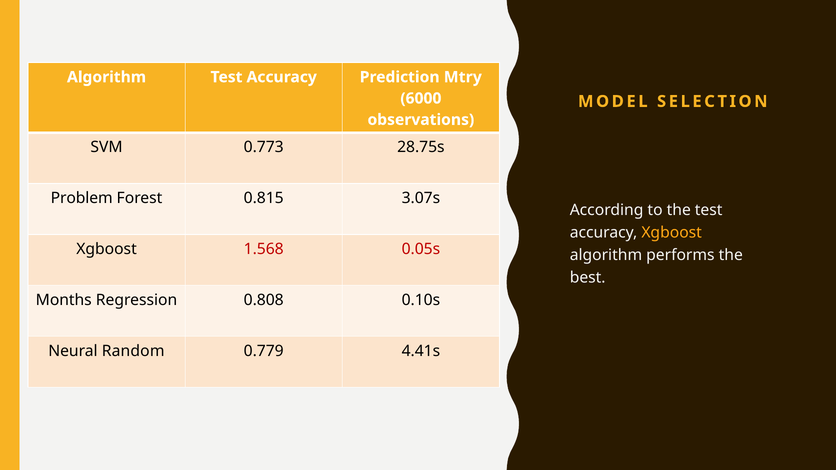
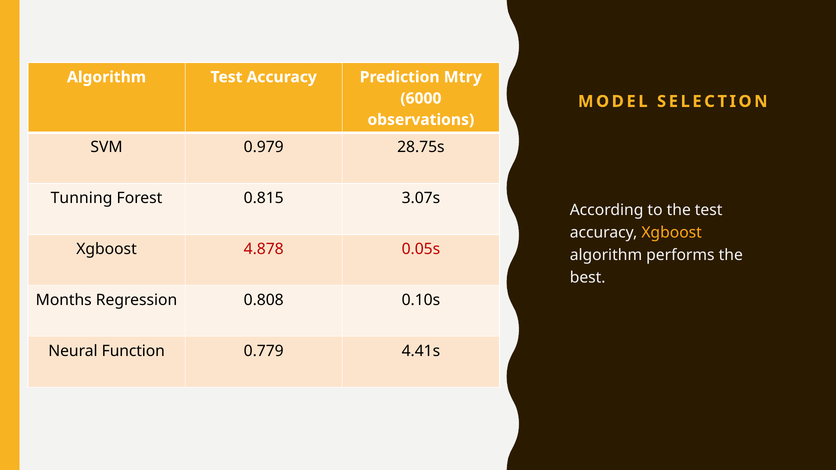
0.773: 0.773 -> 0.979 (264, 147)
Problem: Problem -> Tunning (82, 198)
1.568: 1.568 -> 4.878 (264, 249)
Random: Random -> Function (133, 351)
